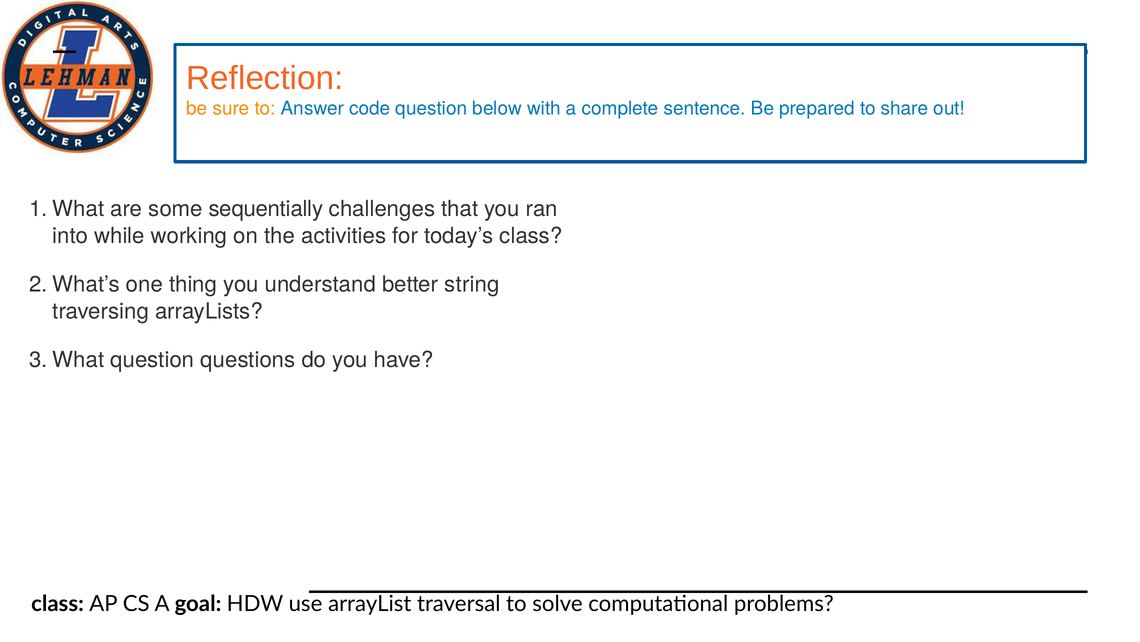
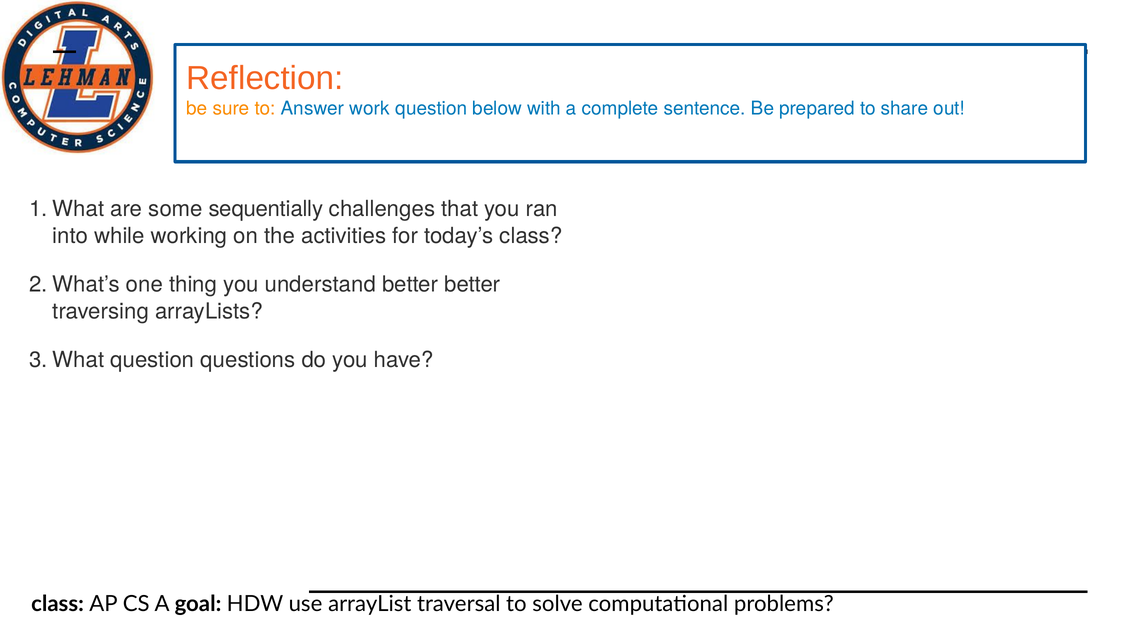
code: code -> work (370, 109)
better string: string -> better (472, 284)
